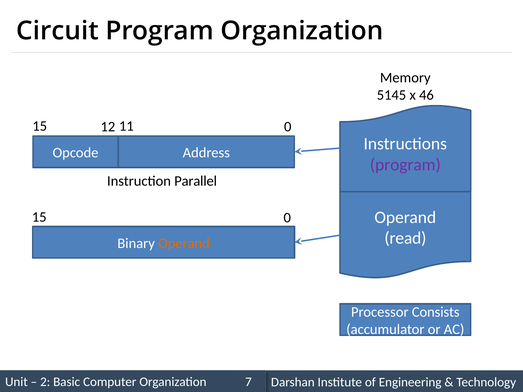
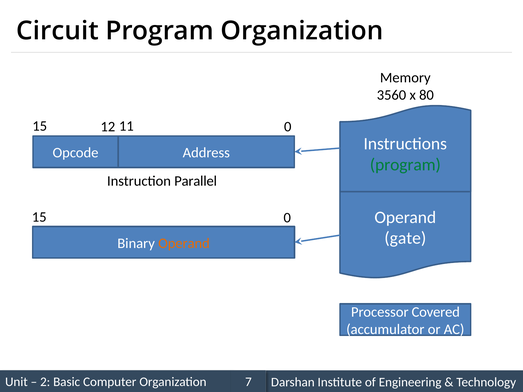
5145: 5145 -> 3560 (391, 95)
46: 46 -> 80 (426, 95)
program colour: purple -> green (405, 165)
read: read -> gate (405, 238)
Consists: Consists -> Covered (436, 312)
